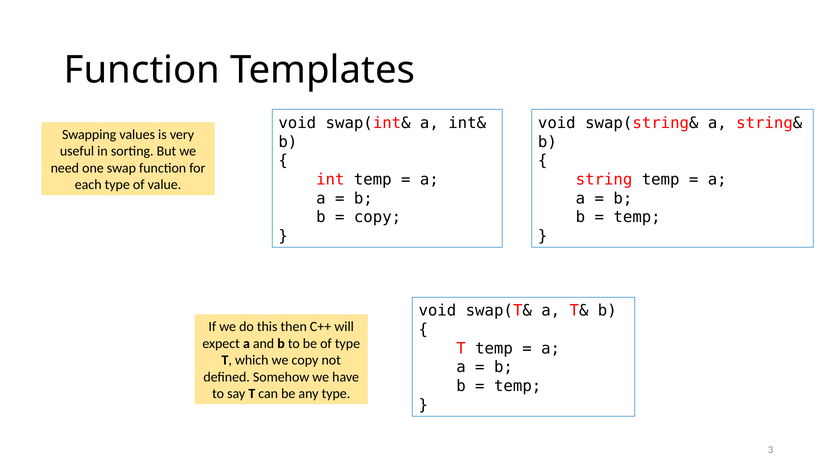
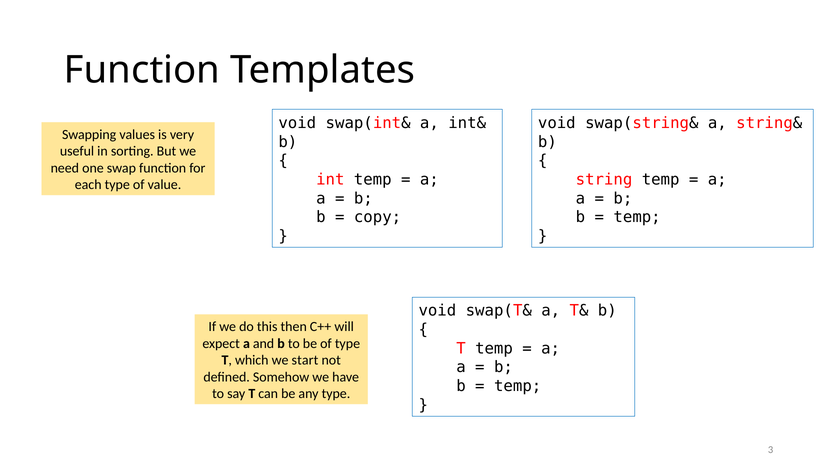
we copy: copy -> start (305, 360)
